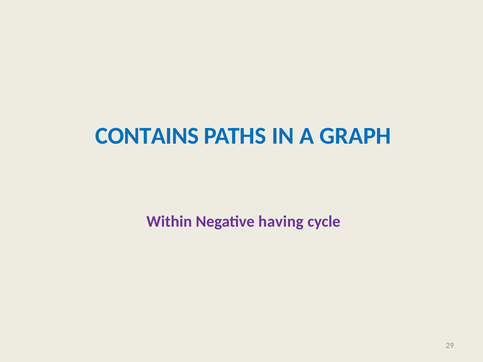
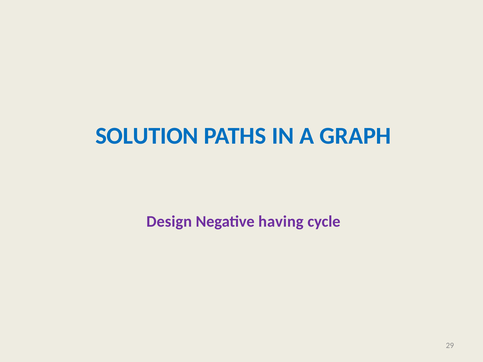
CONTAINS: CONTAINS -> SOLUTION (147, 136)
Within: Within -> Design (169, 222)
